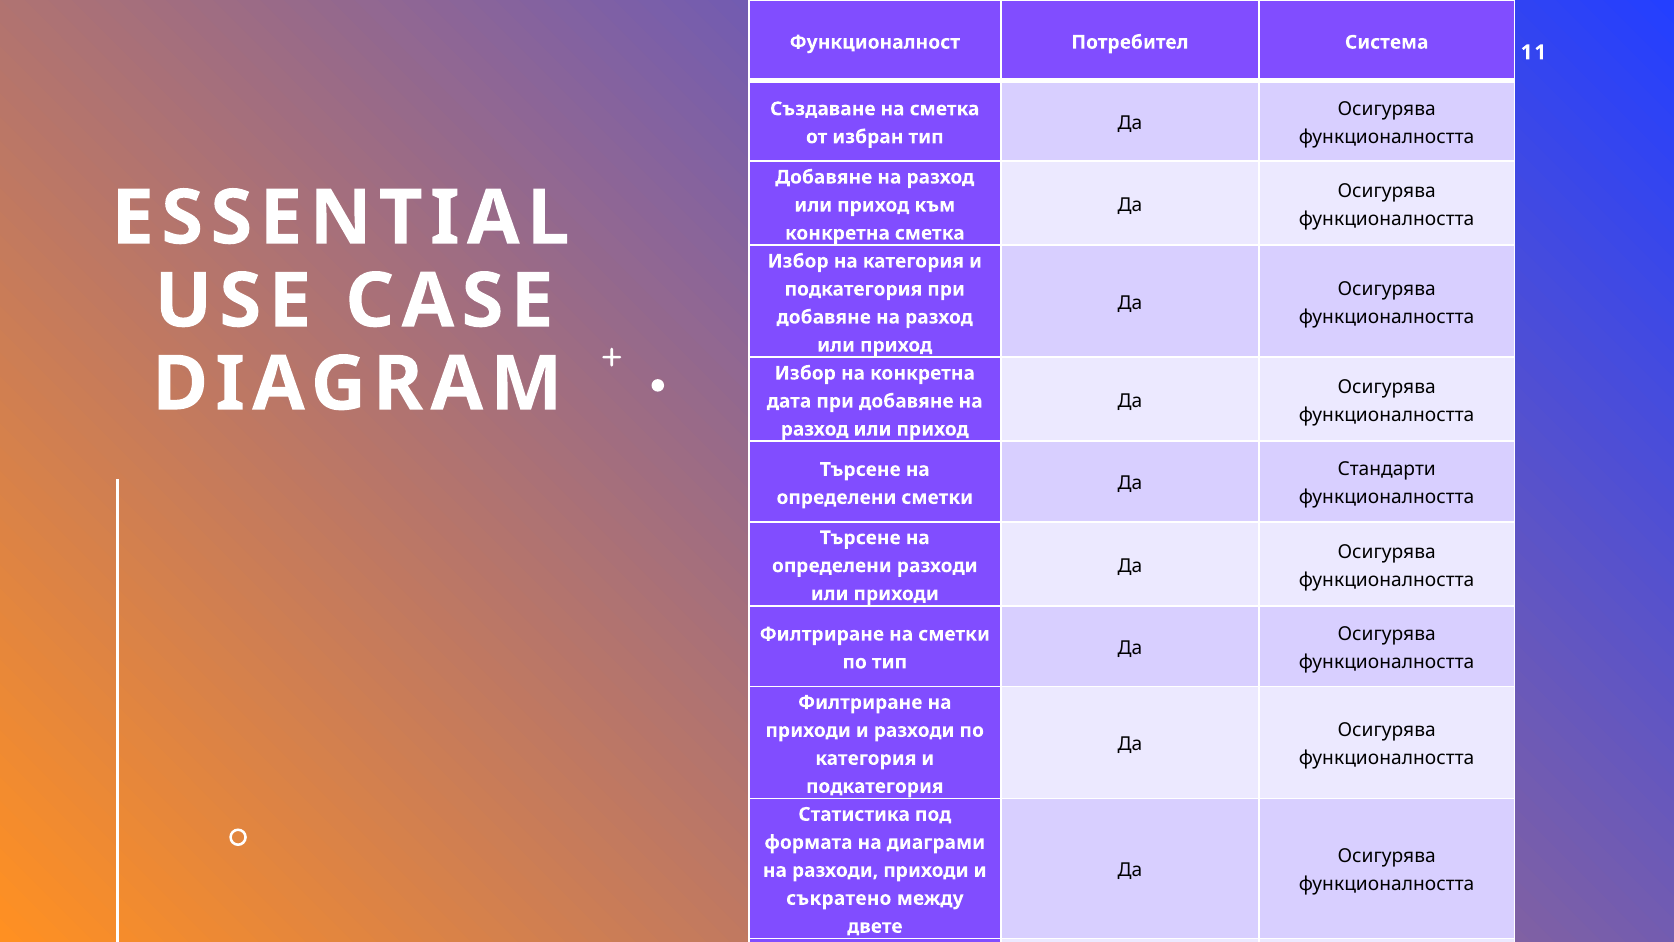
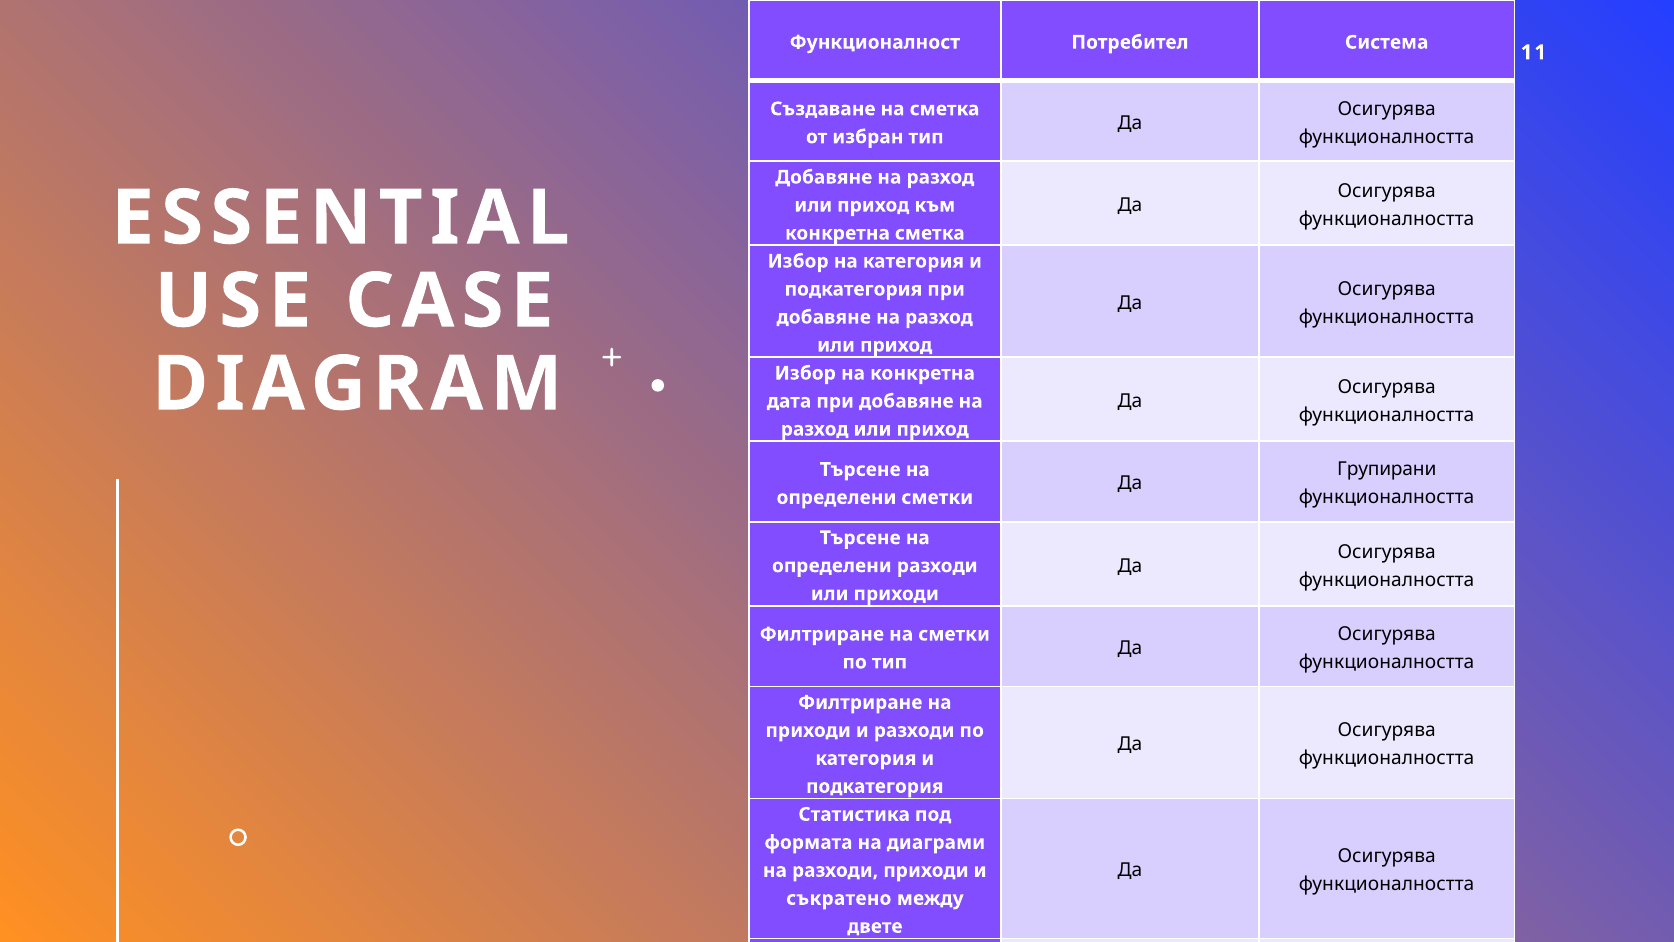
Стандарти: Стандарти -> Групирани (1387, 469)
